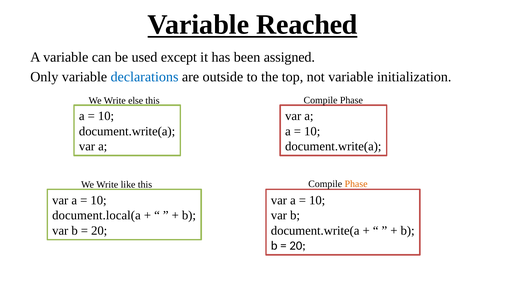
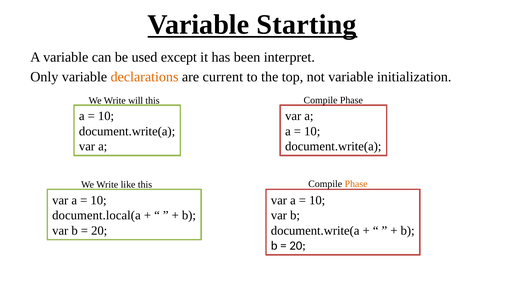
Reached: Reached -> Starting (307, 25)
assigned: assigned -> interpret (289, 57)
declarations colour: blue -> orange (145, 77)
outside: outside -> current (223, 77)
else: else -> will (136, 101)
